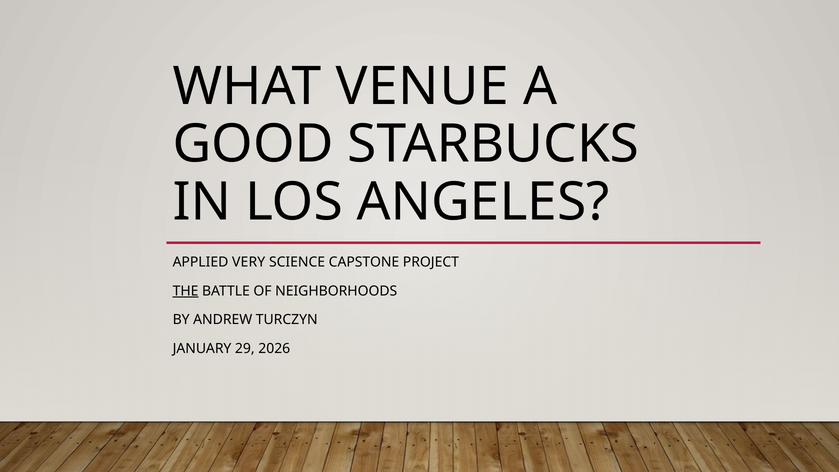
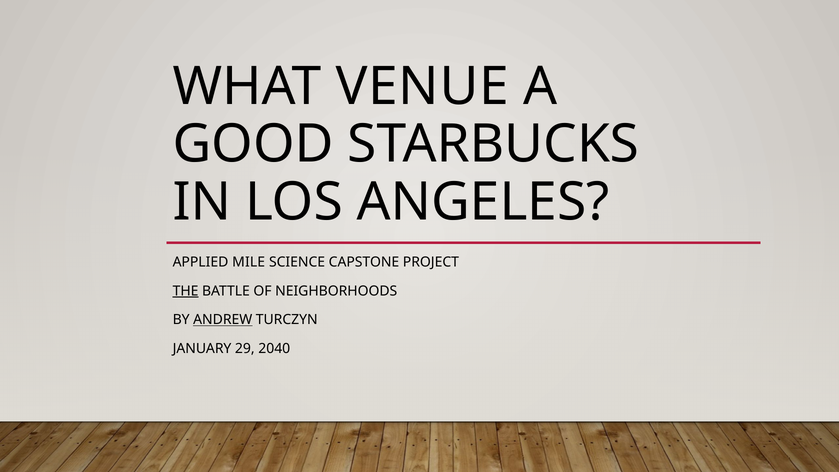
VERY: VERY -> MILE (249, 262)
ANDREW underline: none -> present (223, 320)
2026: 2026 -> 2040 (274, 349)
